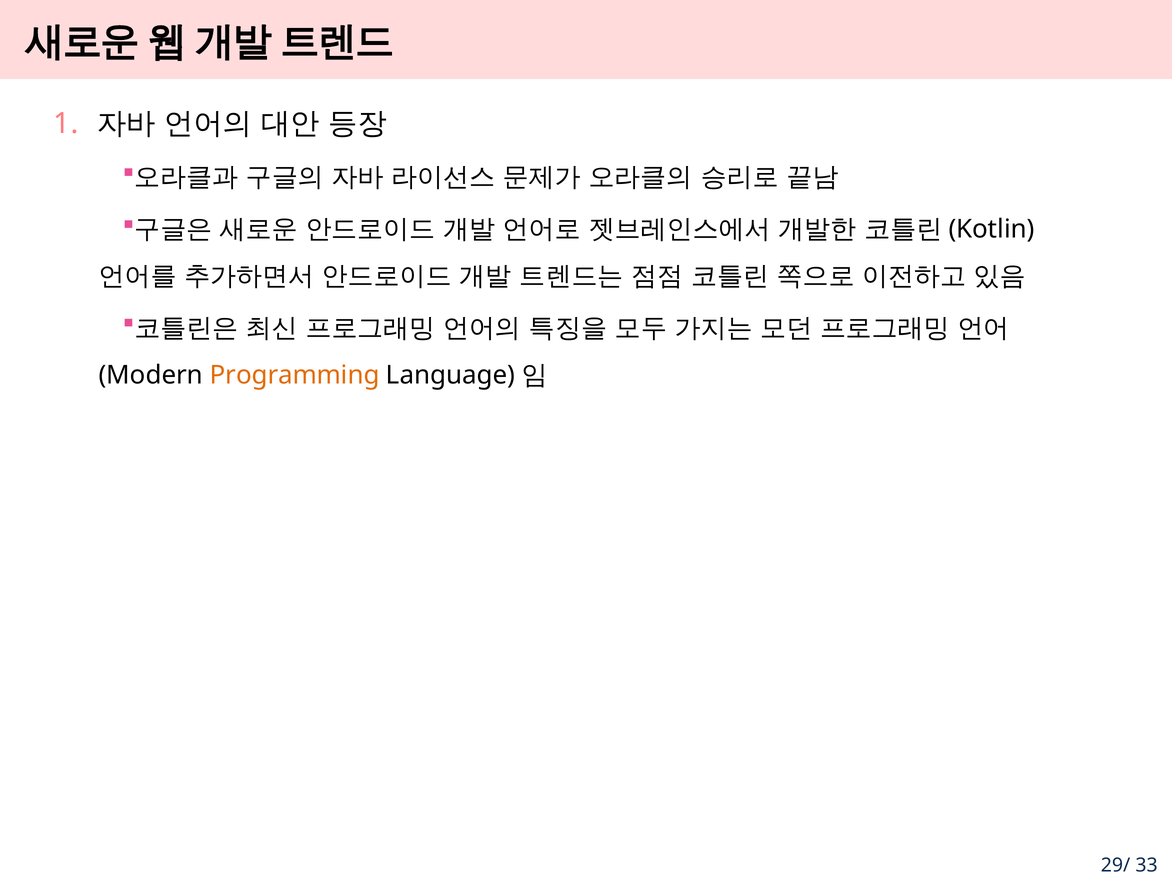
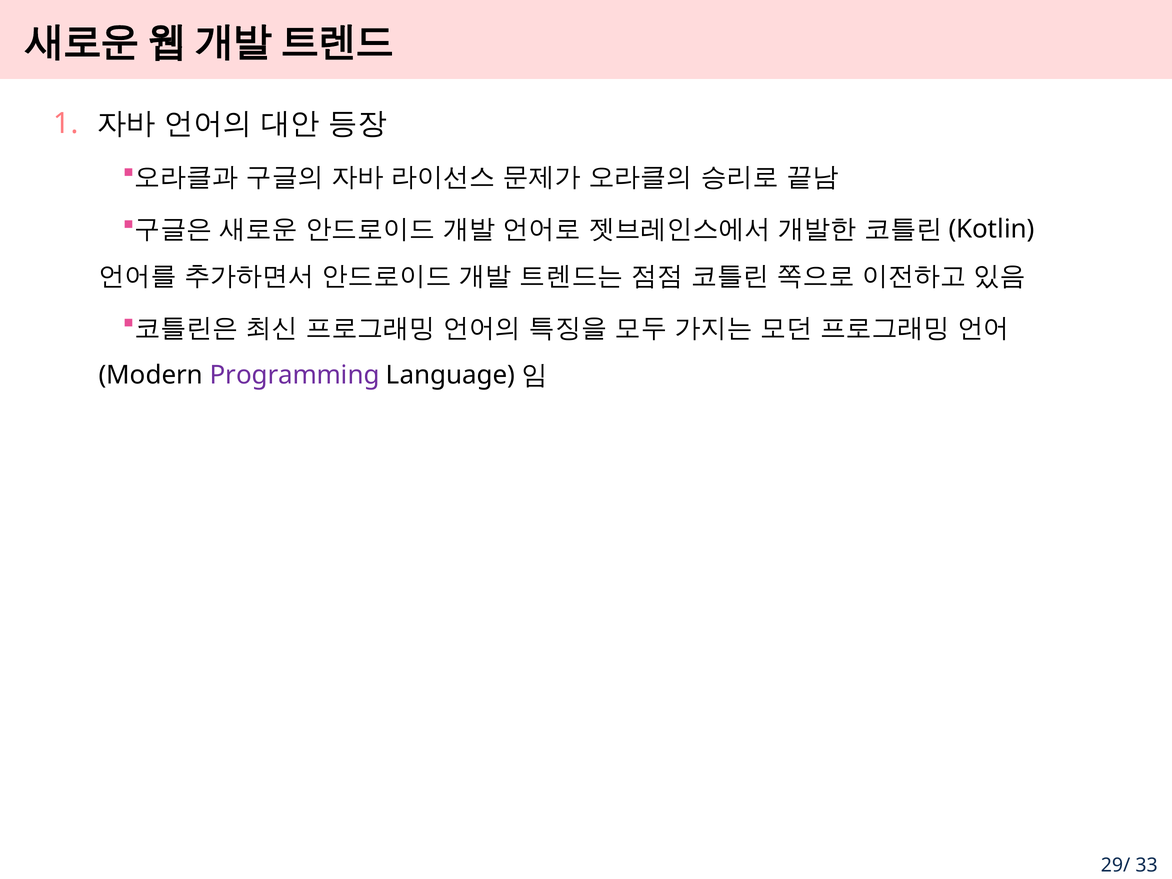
Programming colour: orange -> purple (295, 375)
